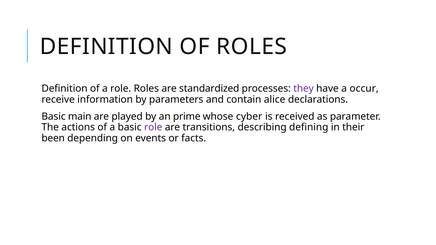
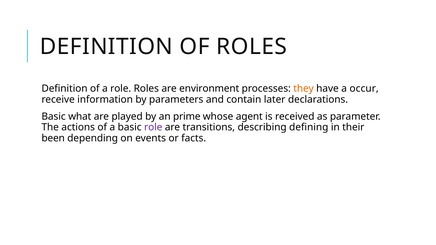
standardized: standardized -> environment (209, 89)
they colour: purple -> orange (304, 89)
alice: alice -> later (275, 100)
main: main -> what (80, 117)
cyber: cyber -> agent (249, 117)
